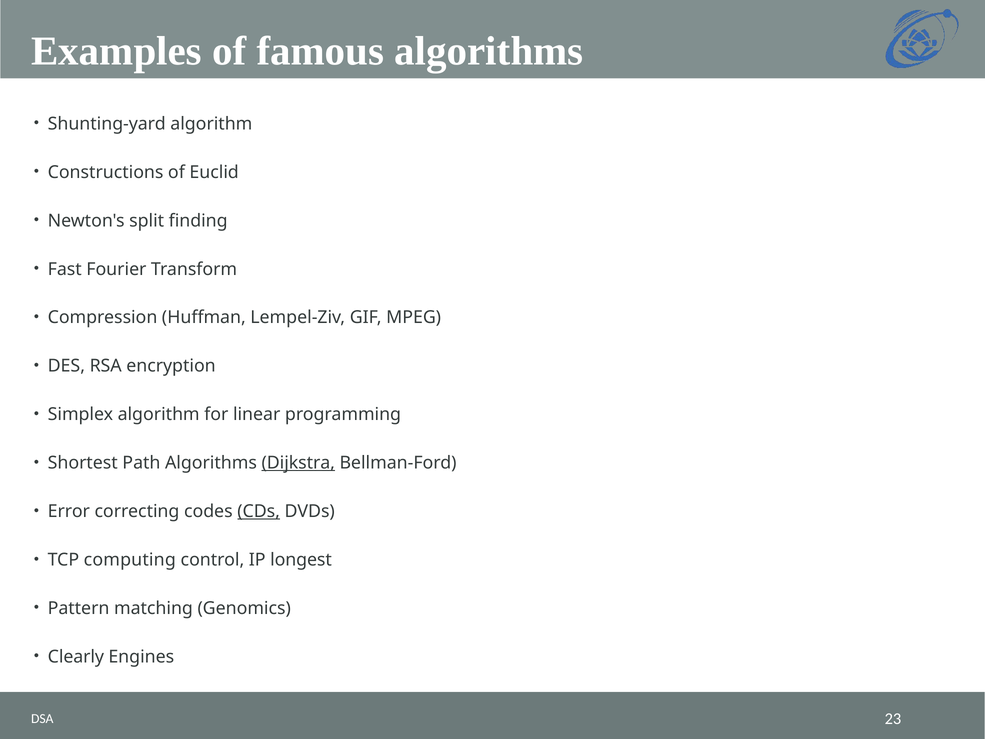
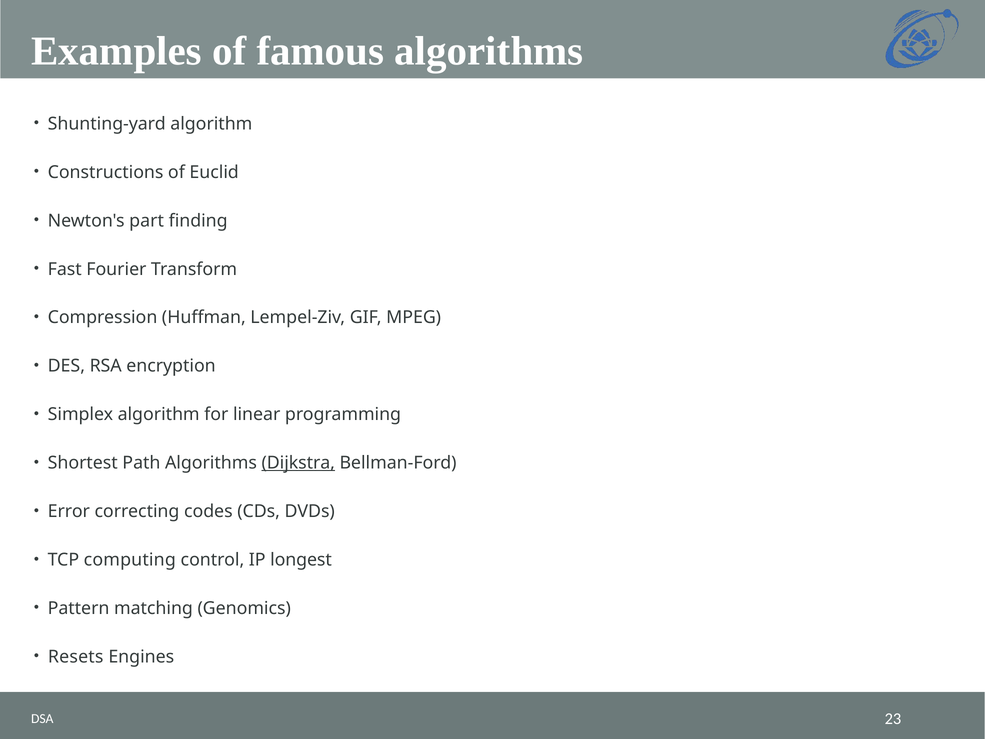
split: split -> part (147, 221)
CDs underline: present -> none (259, 511)
Clearly: Clearly -> Resets (76, 657)
